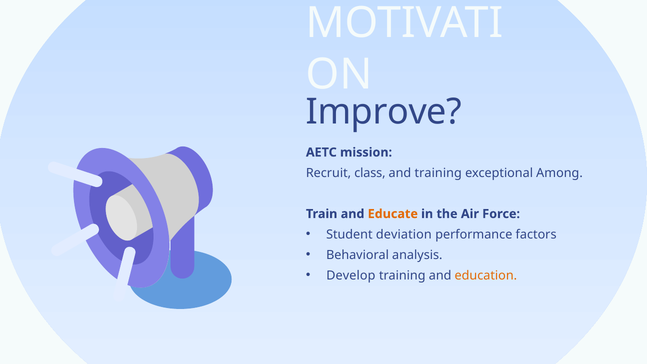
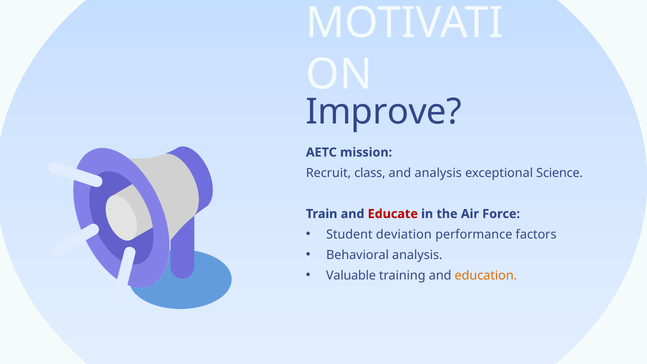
and training: training -> analysis (438, 173)
Among: Among -> Science (560, 173)
Educate colour: orange -> red (393, 214)
Develop: Develop -> Valuable (351, 275)
